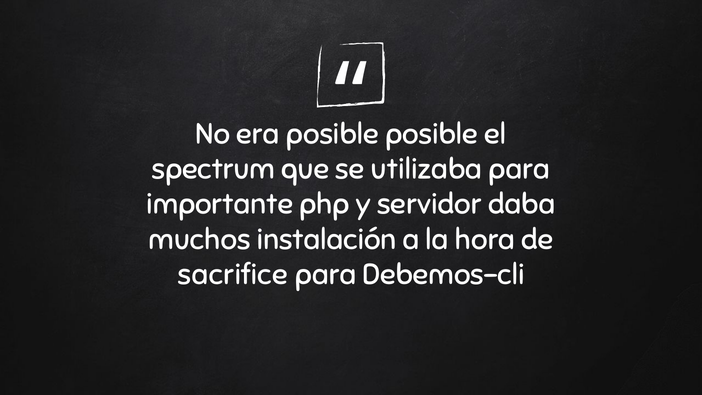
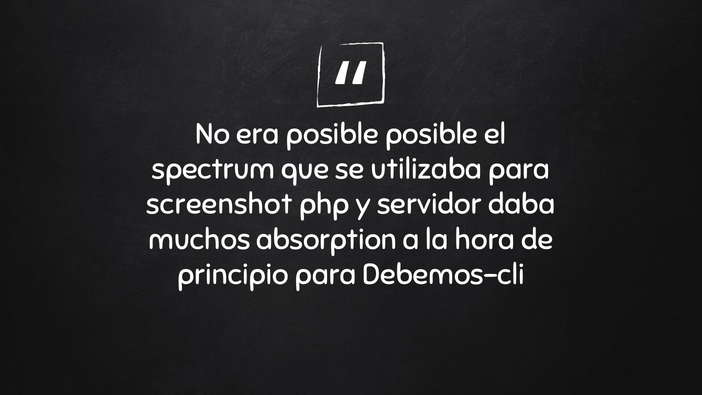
importante: importante -> screenshot (220, 204)
instalación: instalación -> absorption (327, 239)
sacrifice: sacrifice -> principio (233, 274)
